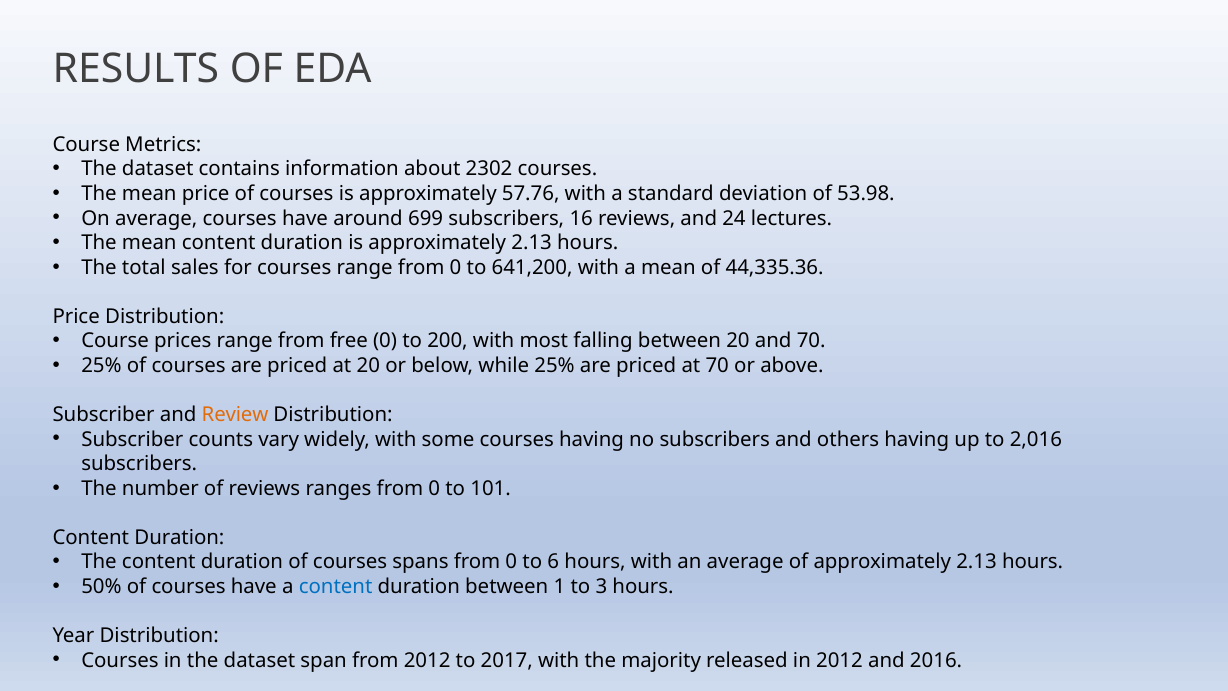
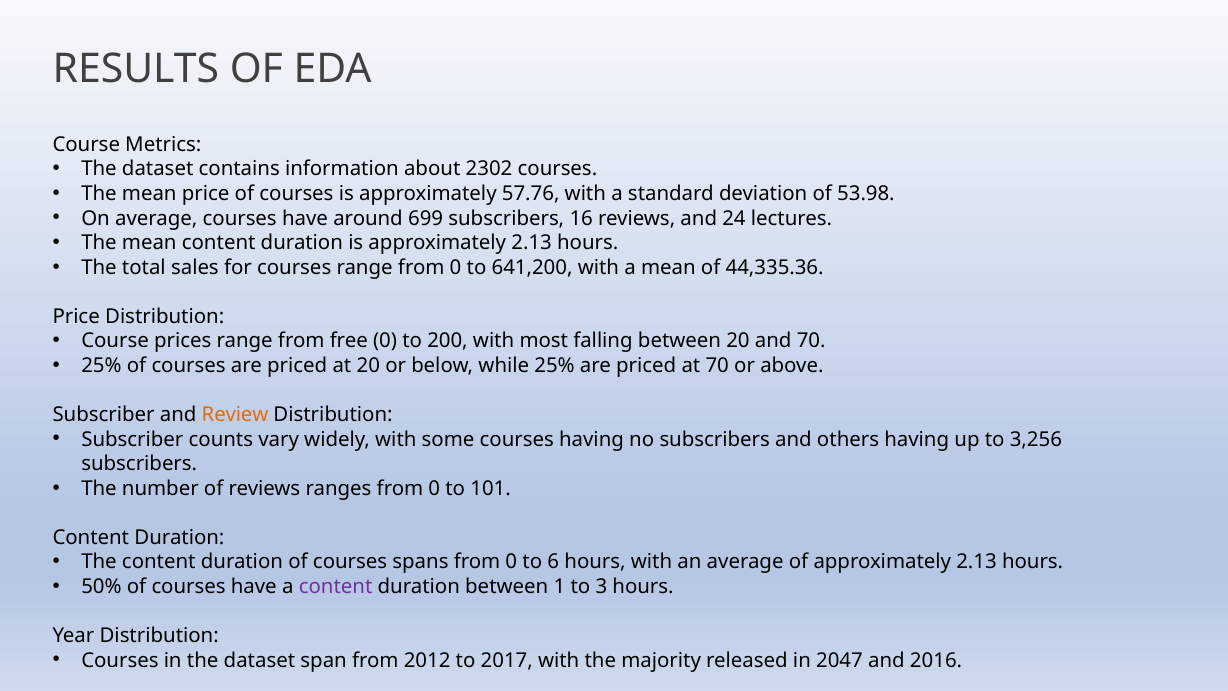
2,016: 2,016 -> 3,256 (1036, 439)
content colour: blue -> purple (336, 586)
in 2012: 2012 -> 2047 (839, 660)
